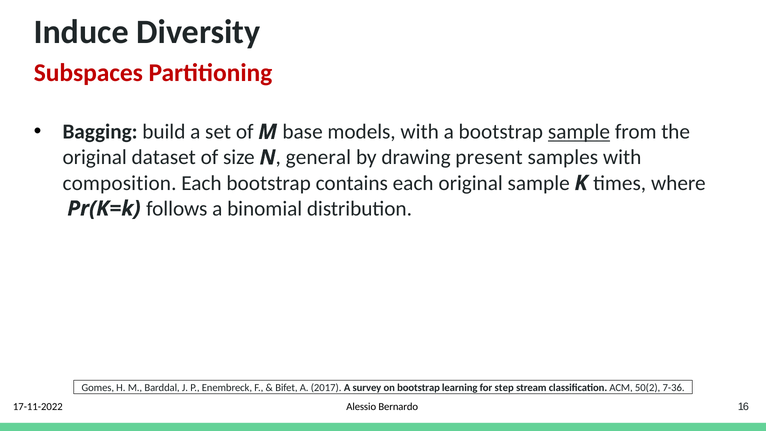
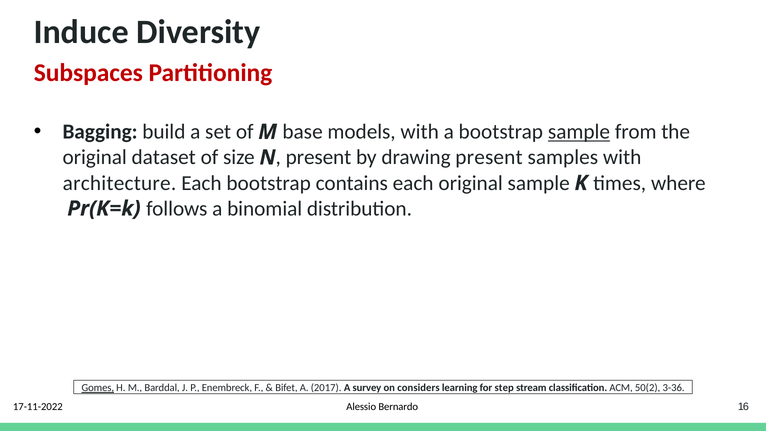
general: general -> present (318, 157)
composition: composition -> architecture (119, 183)
Gomes underline: none -> present (98, 388)
on bootstrap: bootstrap -> considers (418, 388)
7-36: 7-36 -> 3-36 (674, 388)
